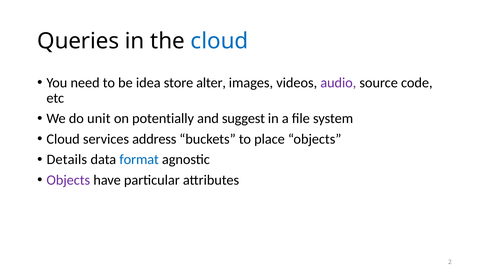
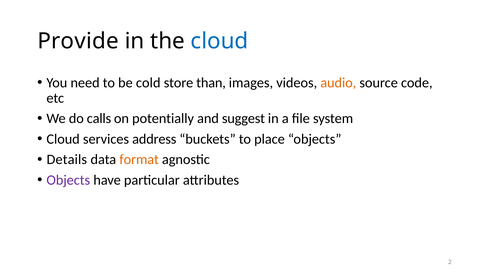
Queries: Queries -> Provide (78, 41)
idea: idea -> cold (148, 83)
alter: alter -> than (211, 83)
audio colour: purple -> orange (338, 83)
unit: unit -> calls (99, 119)
format colour: blue -> orange (139, 160)
